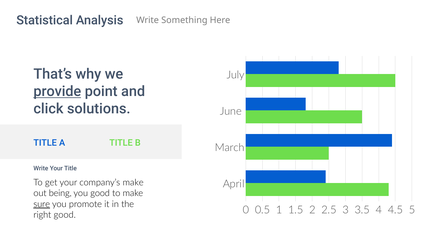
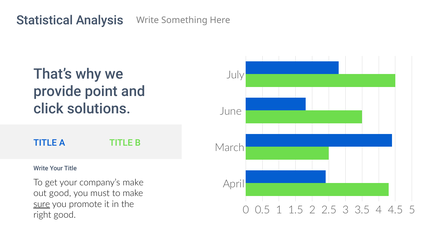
provide underline: present -> none (57, 91)
out being: being -> good (60, 193)
you good: good -> must (100, 193)
